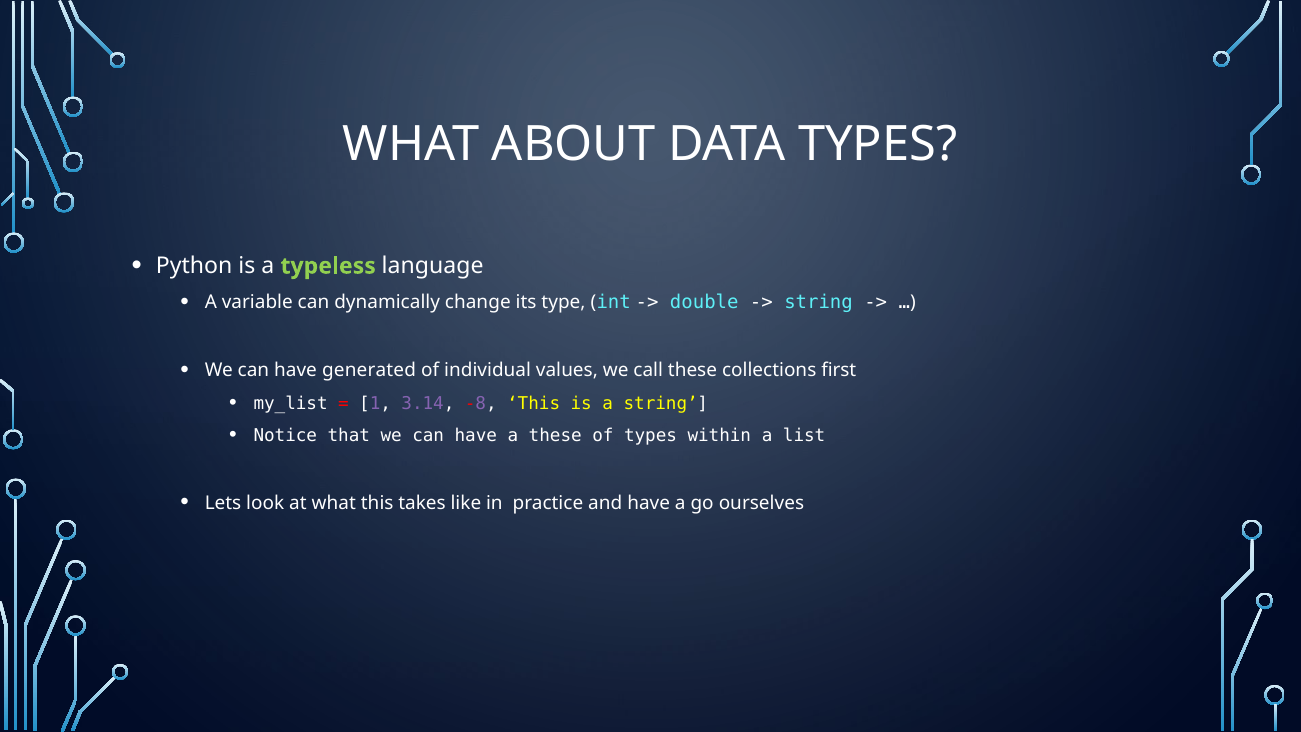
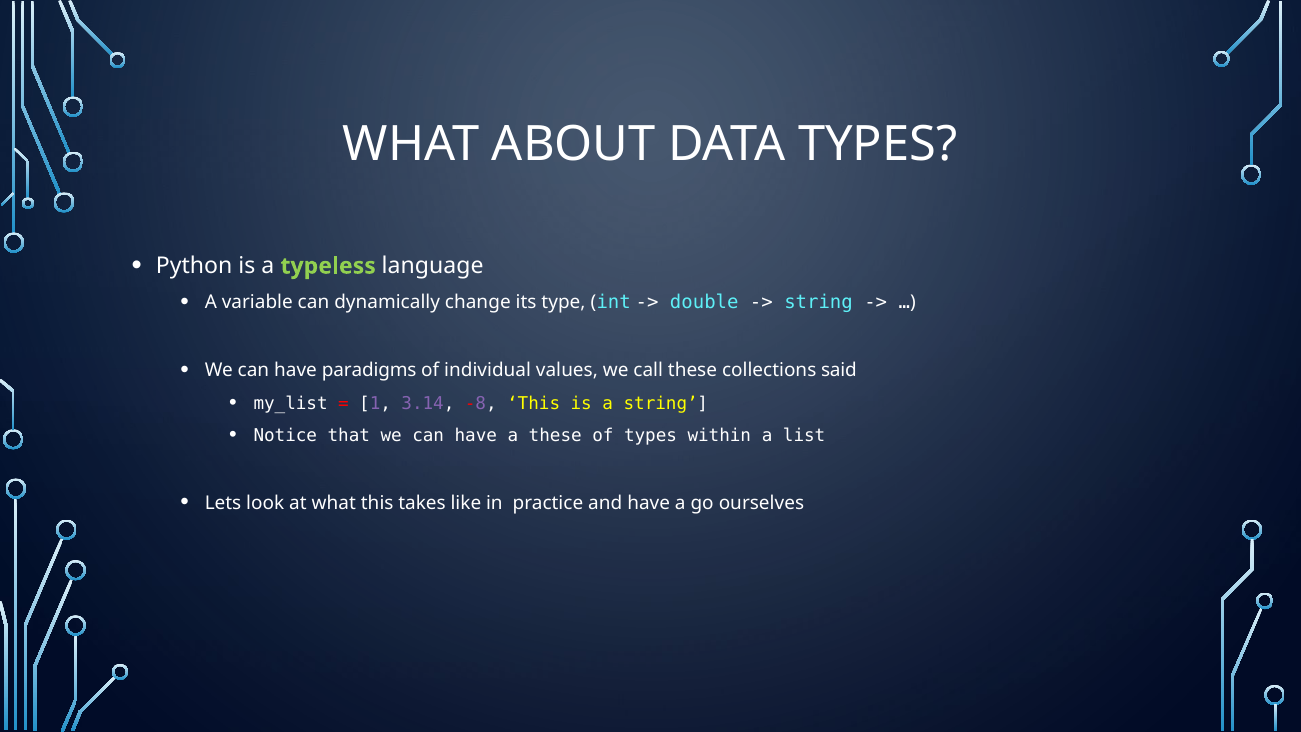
generated: generated -> paradigms (369, 370)
first: first -> said (839, 370)
